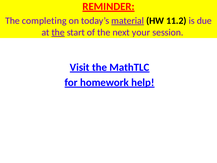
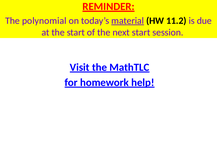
completing: completing -> polynomial (44, 21)
the underline: present -> none (58, 32)
next your: your -> start (141, 32)
